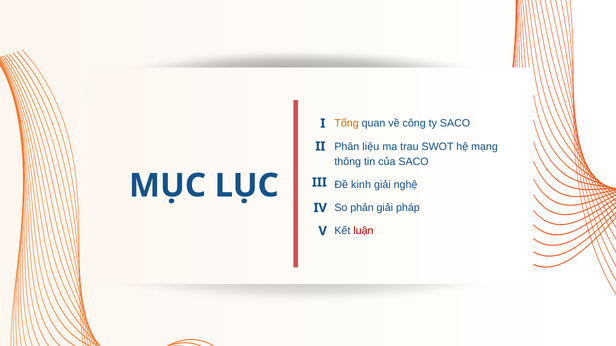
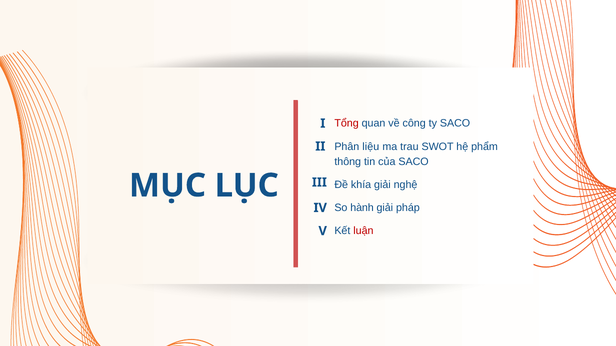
Tổng colour: orange -> red (347, 124)
mạng: mạng -> phẩm (484, 147)
kinh: kinh -> khía (361, 185)
phản: phản -> hành (362, 208)
